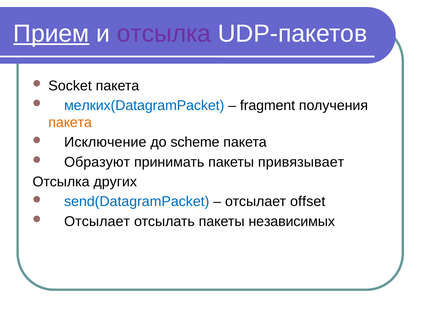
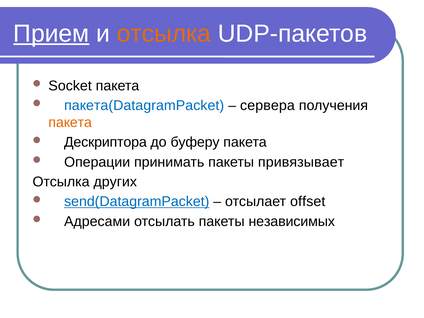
отсылка colour: purple -> orange (164, 34)
мелких(DatagramPacket: мелких(DatagramPacket -> пакета(DatagramPacket (144, 106)
fragment: fragment -> сервера (267, 106)
Исключение: Исключение -> Дескриптора (105, 142)
scheme: scheme -> буферу (195, 142)
Образуют: Образуют -> Операции (97, 162)
send(DatagramPacket underline: none -> present (137, 202)
Отсылает: Отсылает -> Адресами (97, 221)
